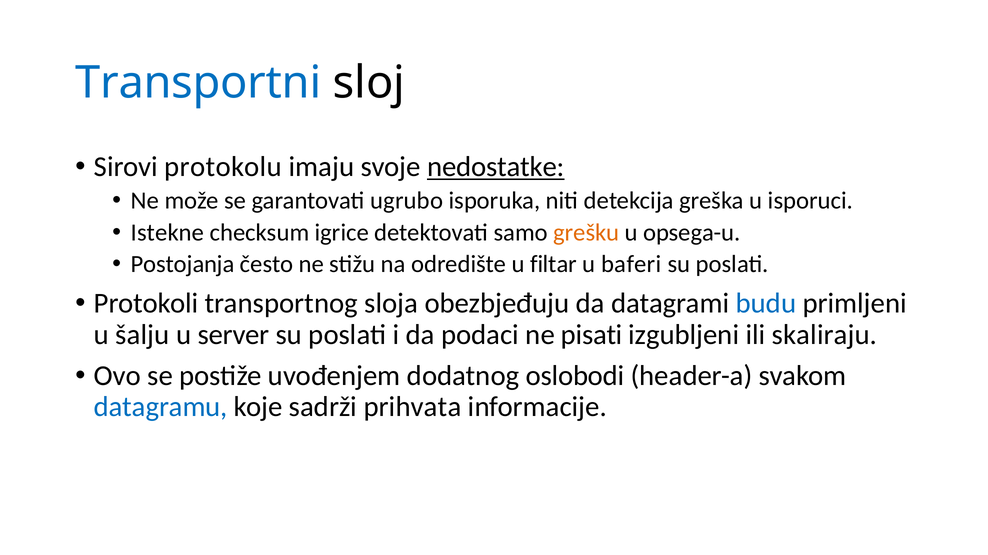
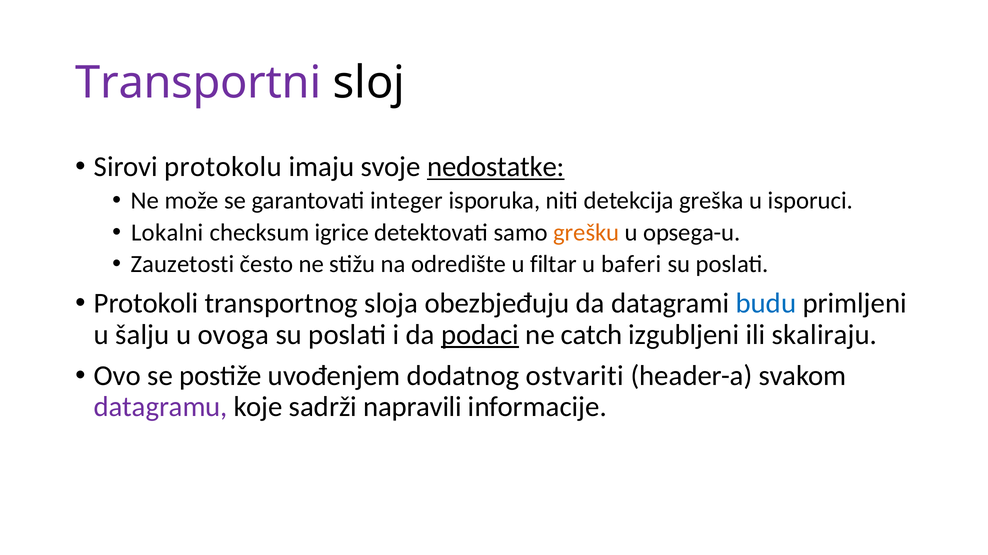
Transportni colour: blue -> purple (198, 83)
ugrubo: ugrubo -> integer (407, 201)
Istekne: Istekne -> Lokalni (167, 233)
Postojanja: Postojanja -> Zauzetosti (183, 265)
server: server -> ovoga (233, 335)
podaci underline: none -> present (480, 335)
pisati: pisati -> catch (592, 335)
oslobodi: oslobodi -> ostvariti (575, 376)
datagramu colour: blue -> purple (161, 408)
prihvata: prihvata -> napravili (413, 408)
